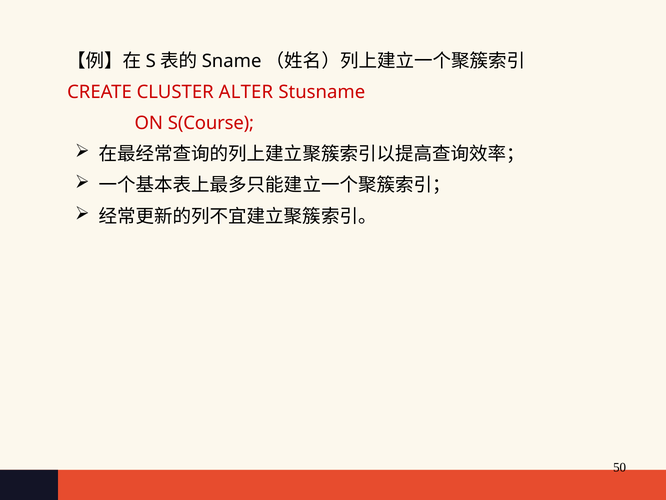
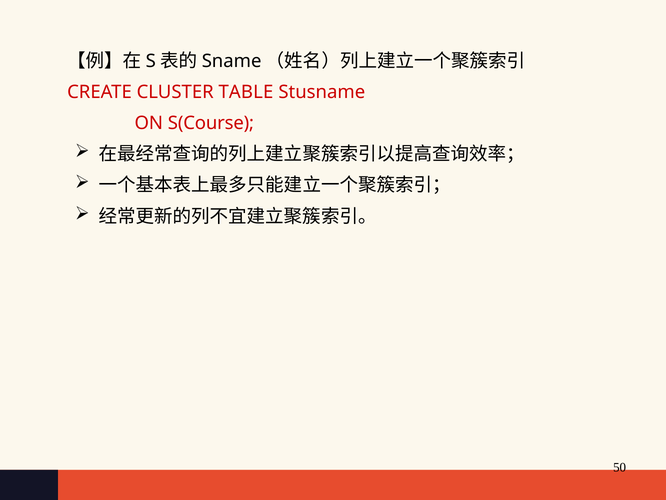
ALTER: ALTER -> TABLE (246, 92)
